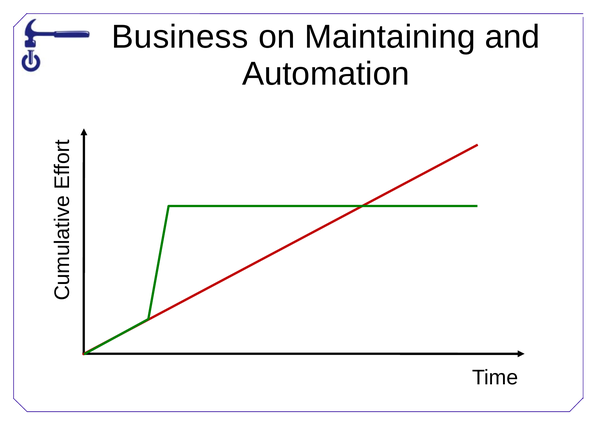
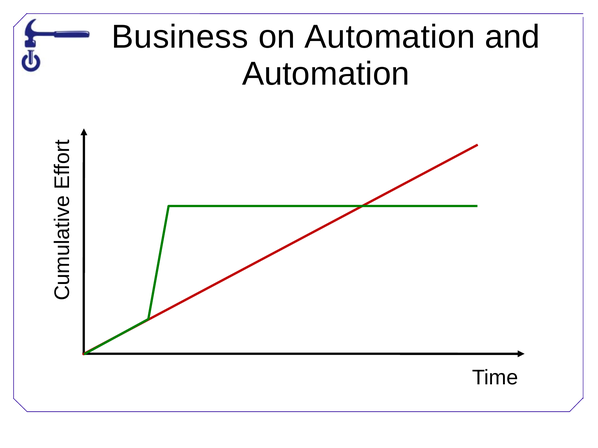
on Maintaining: Maintaining -> Automation (390, 37)
